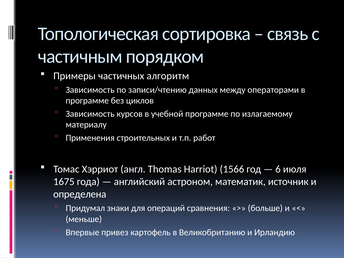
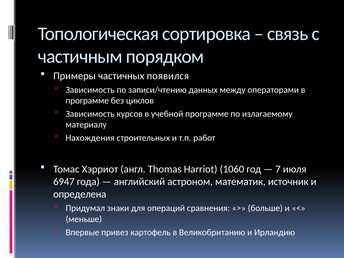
алгоритм: алгоритм -> появился (168, 76)
Применения: Применения -> Нахождения (90, 138)
1566: 1566 -> 1060 (232, 169)
6: 6 -> 7 (278, 169)
1675: 1675 -> 6947 (64, 182)
